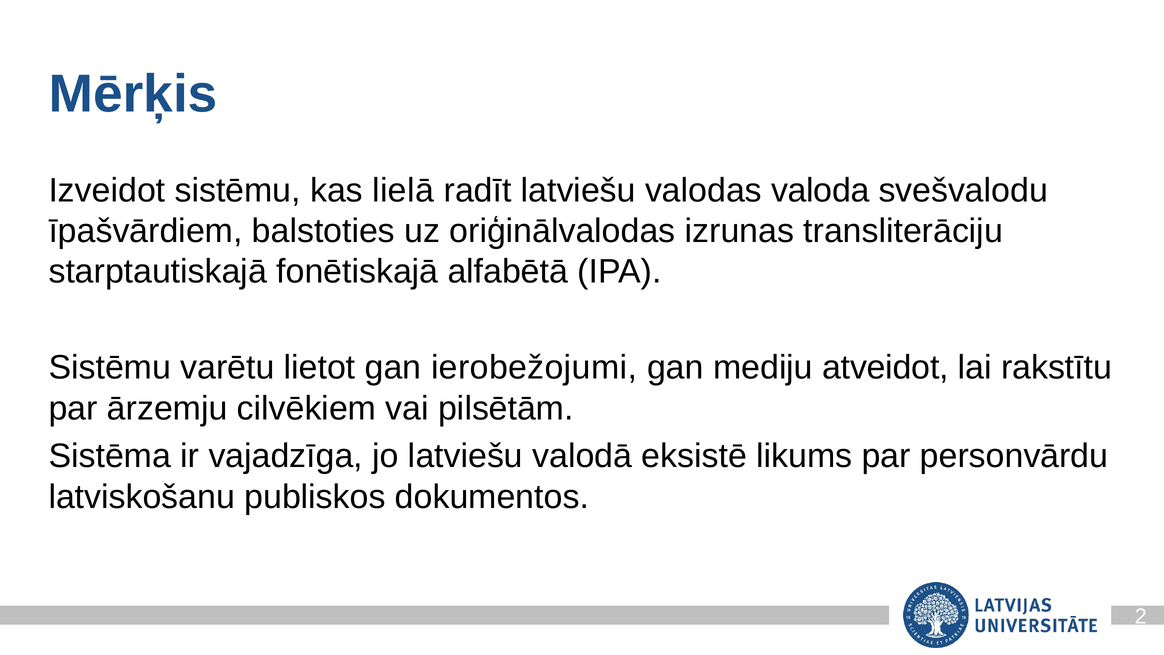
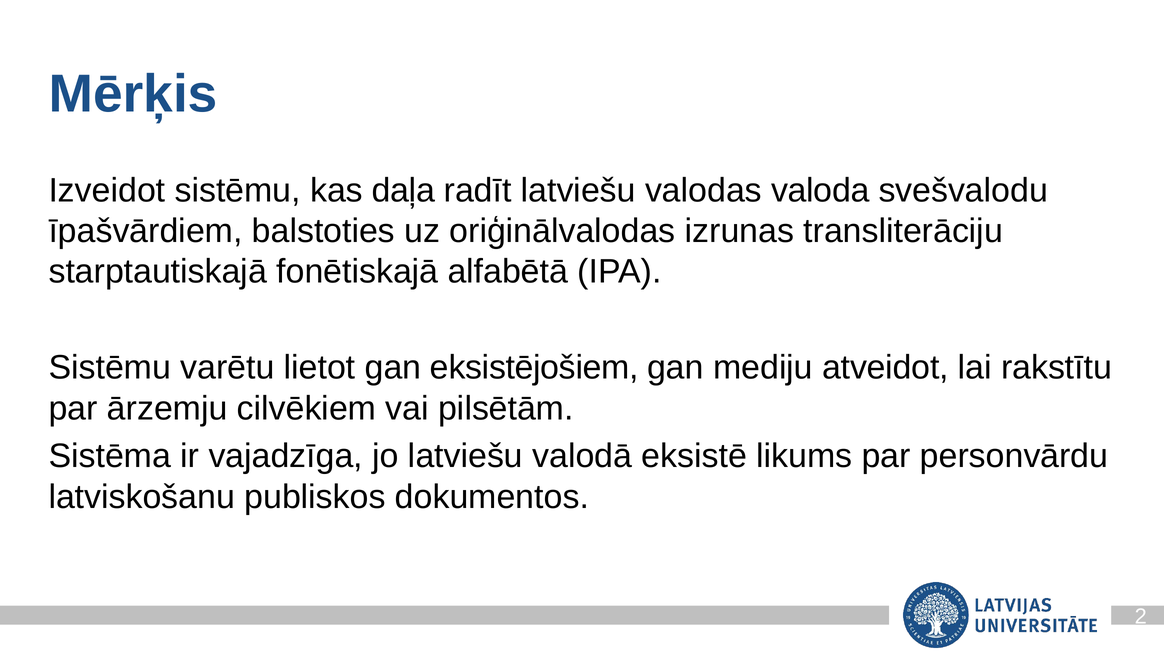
lielā: lielā -> daļa (403, 190)
ierobežojumi: ierobežojumi -> eksistējošiem (534, 367)
